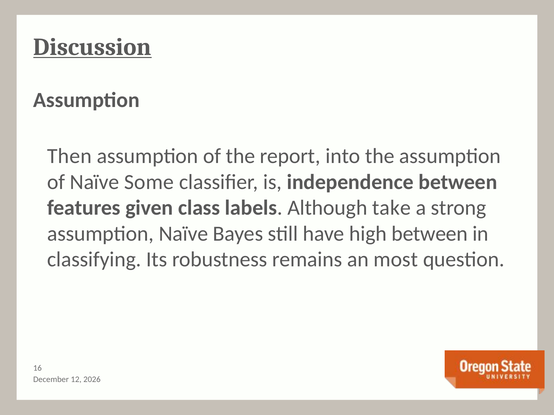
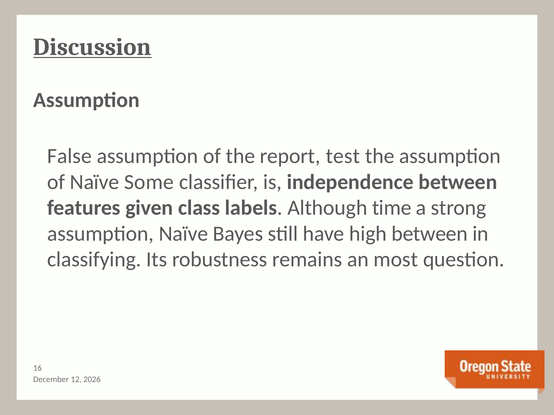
Then: Then -> False (69, 156)
into: into -> test (343, 156)
take: take -> time (392, 208)
